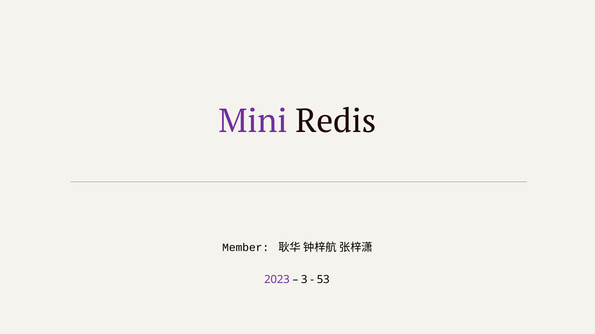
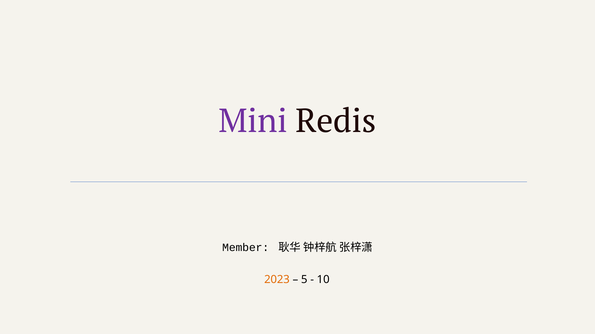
2023 colour: purple -> orange (277, 280)
3: 3 -> 5 (304, 280)
53: 53 -> 10 (323, 280)
